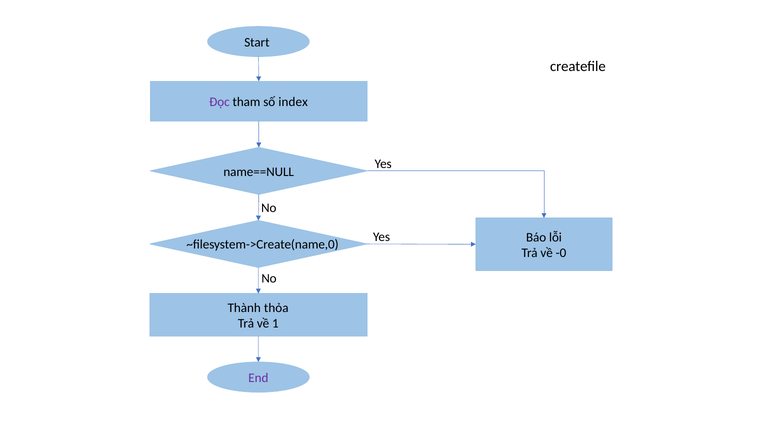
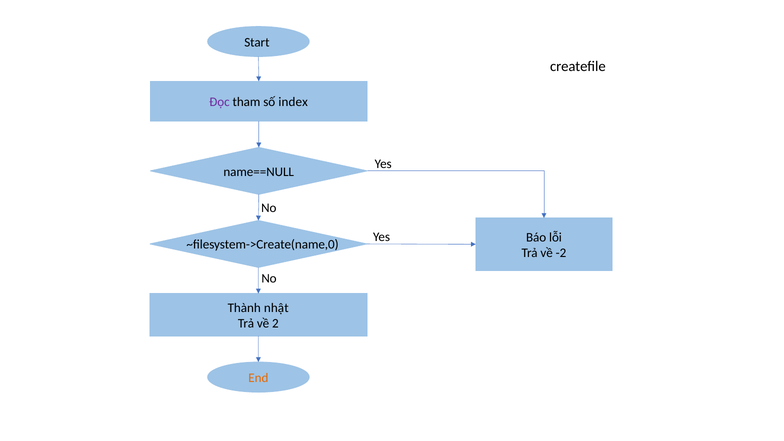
-0: -0 -> -2 (561, 253)
thỏa: thỏa -> nhật (276, 308)
1: 1 -> 2 (275, 323)
End colour: purple -> orange (258, 378)
